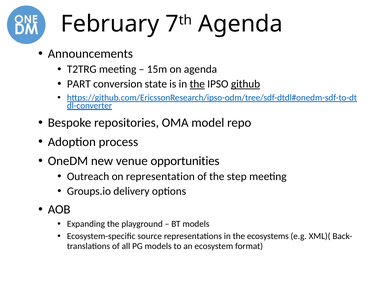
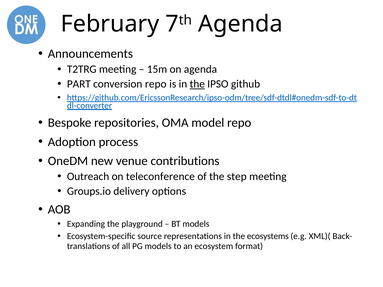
conversion state: state -> repo (156, 84)
github underline: present -> none (246, 84)
opportunities: opportunities -> contributions (185, 161)
representation: representation -> teleconference (160, 177)
